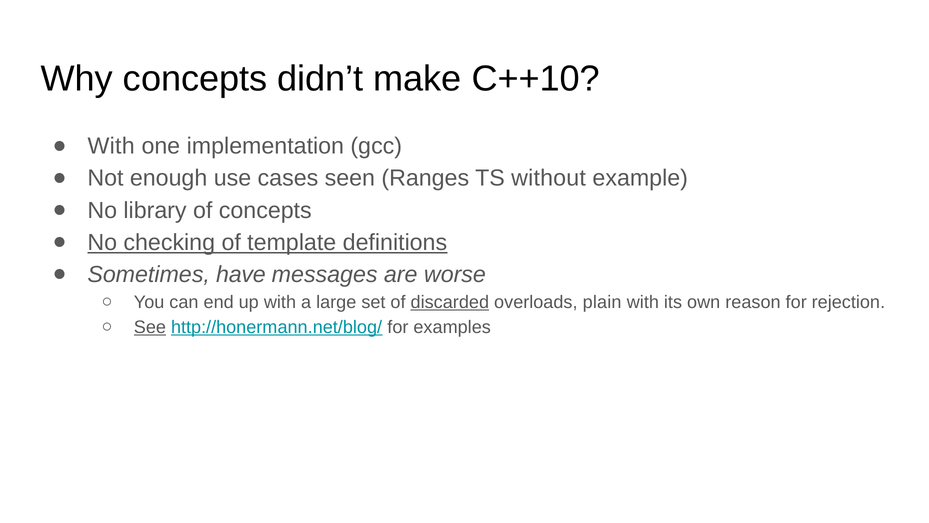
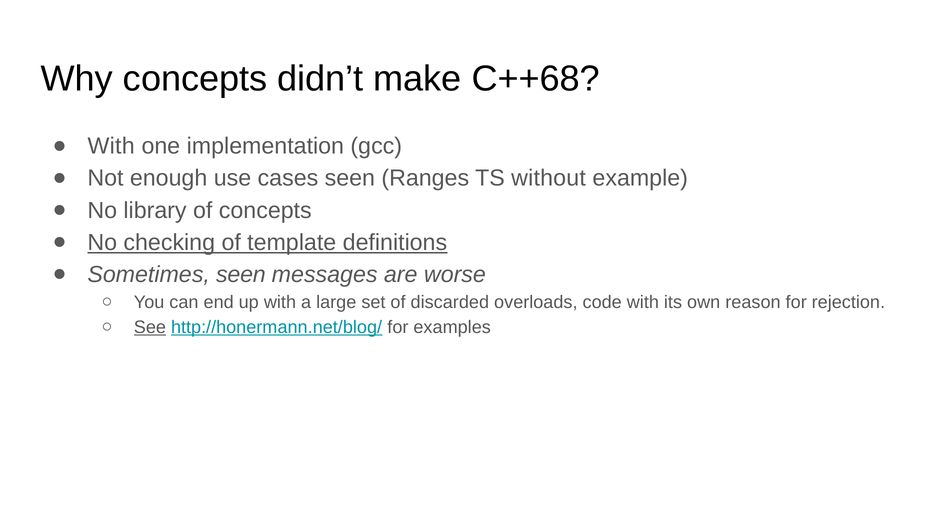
C++10: C++10 -> C++68 (536, 79)
Sometimes have: have -> seen (241, 274)
discarded underline: present -> none (450, 302)
plain: plain -> code (602, 302)
